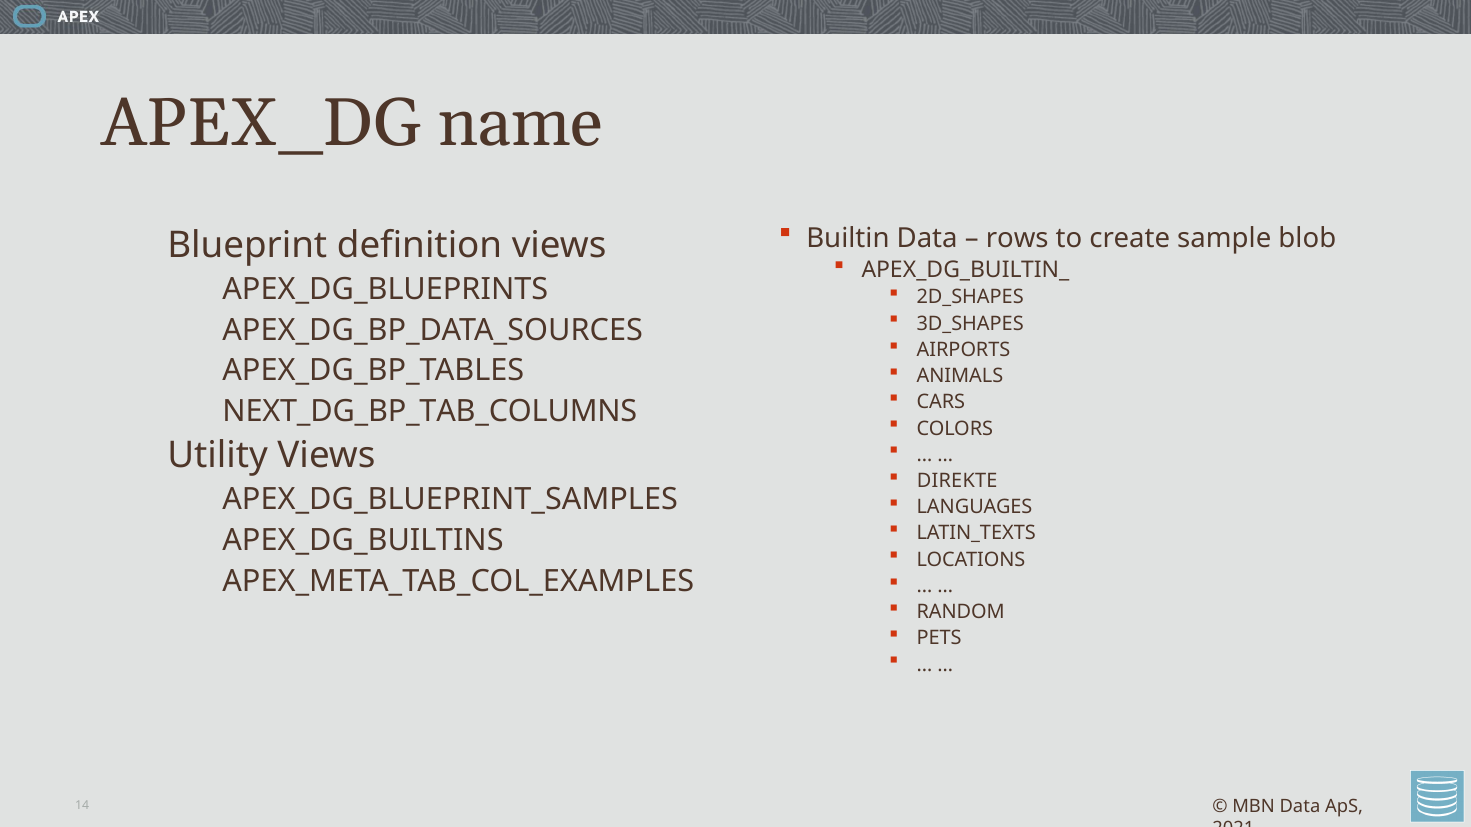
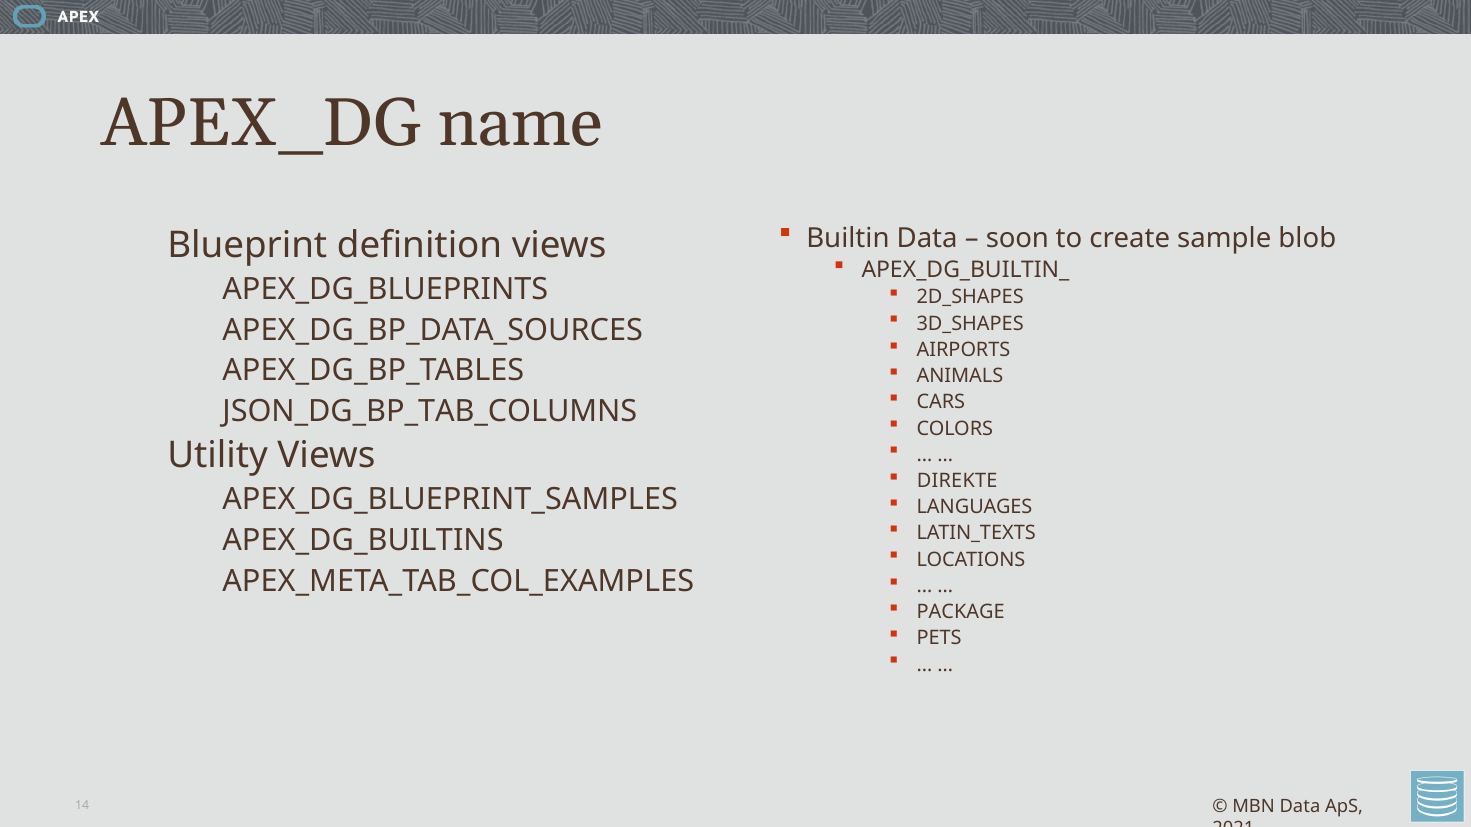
rows: rows -> soon (1017, 238)
NEXT_DG_BP_TAB_COLUMNS: NEXT_DG_BP_TAB_COLUMNS -> JSON_DG_BP_TAB_COLUMNS (430, 412)
RANDOM: RANDOM -> PACKAGE (961, 612)
